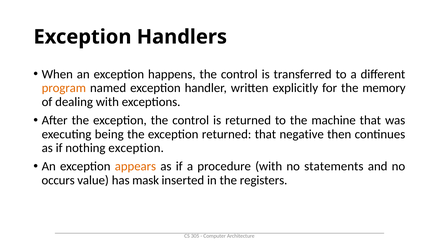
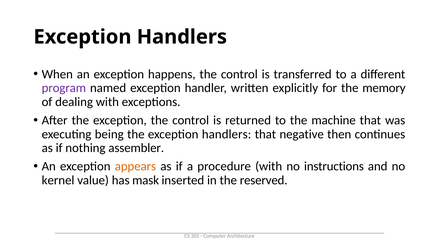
program colour: orange -> purple (64, 88)
the exception returned: returned -> handlers (227, 134)
nothing exception: exception -> assembler (136, 148)
statements: statements -> instructions (334, 166)
occurs: occurs -> kernel (58, 180)
registers: registers -> reserved (264, 180)
